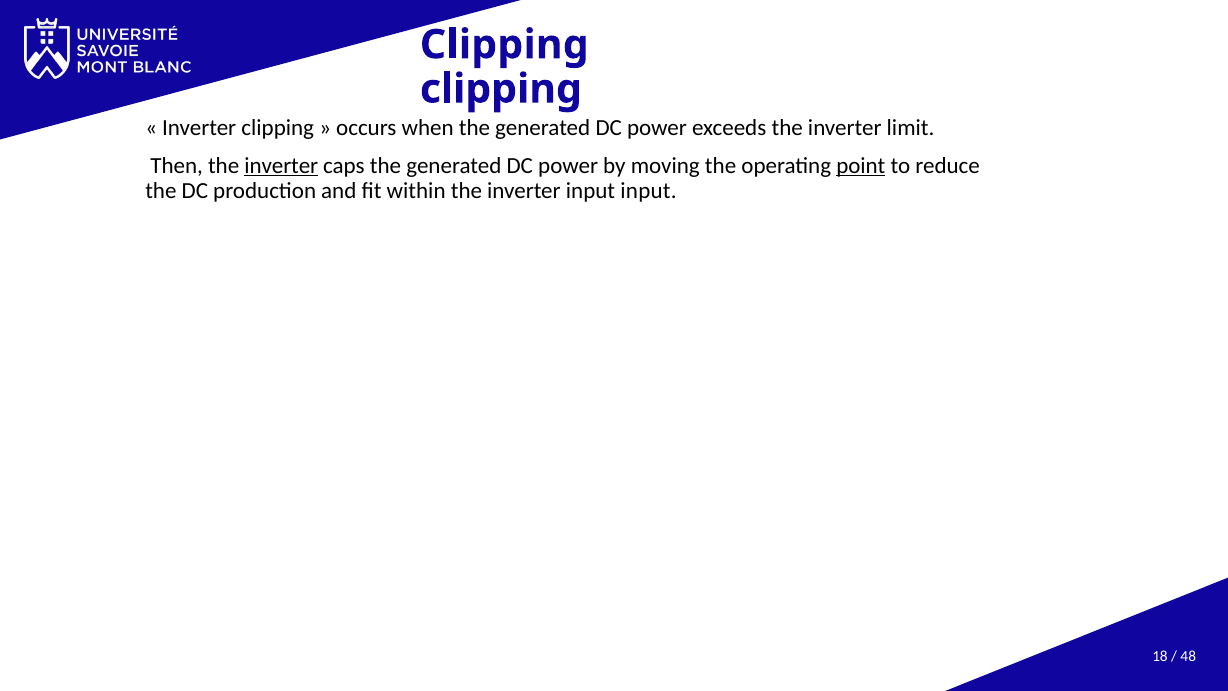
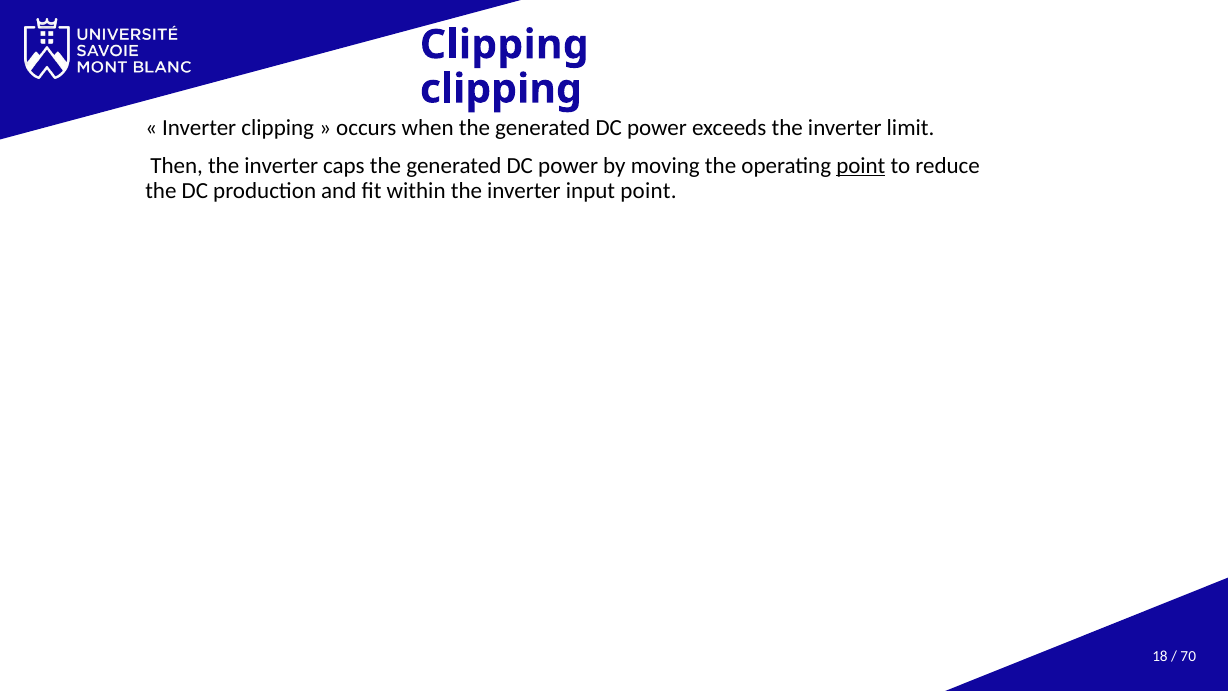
inverter underline: present -> none (281, 166)
input input: input -> point (649, 191)
48: 48 -> 70 (1188, 656)
